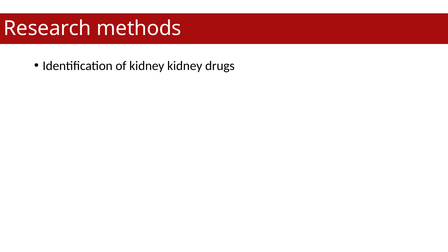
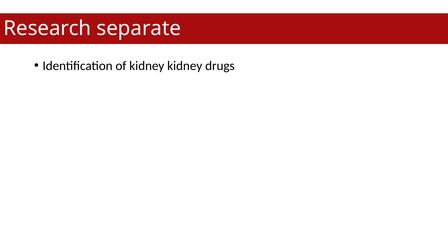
methods: methods -> separate (139, 29)
